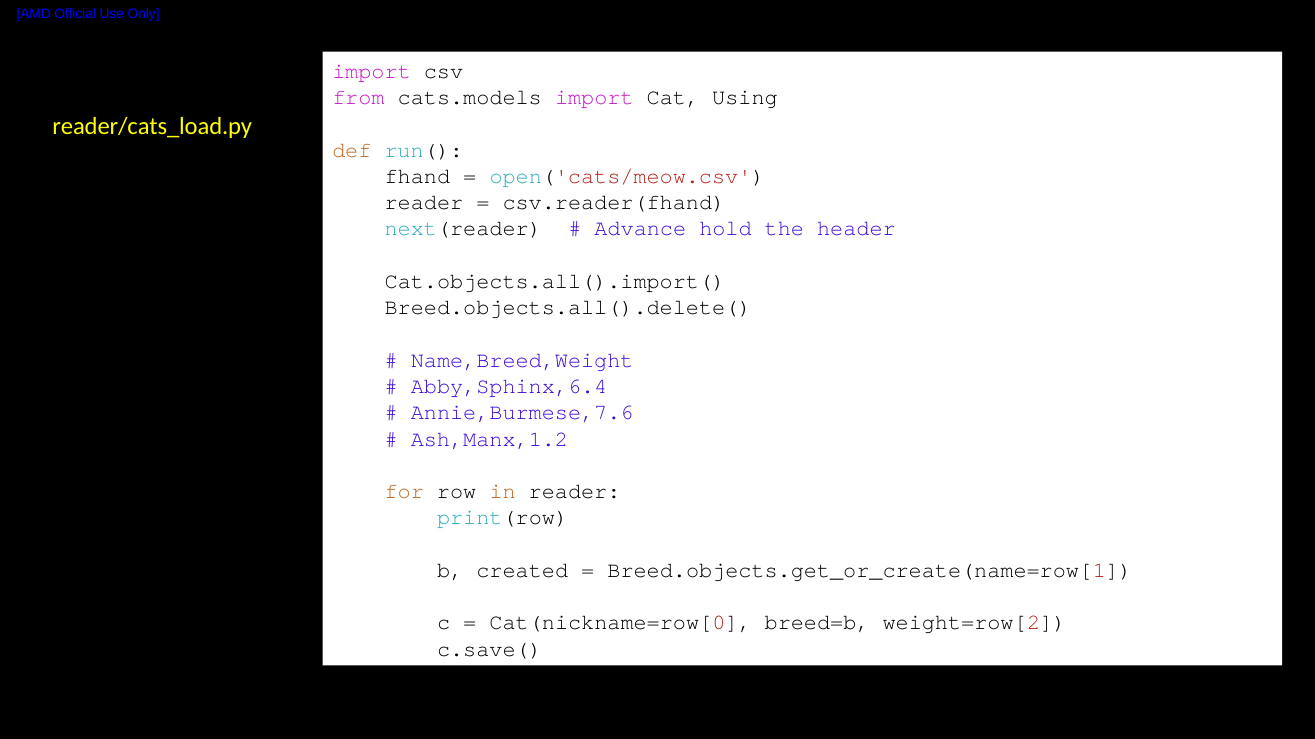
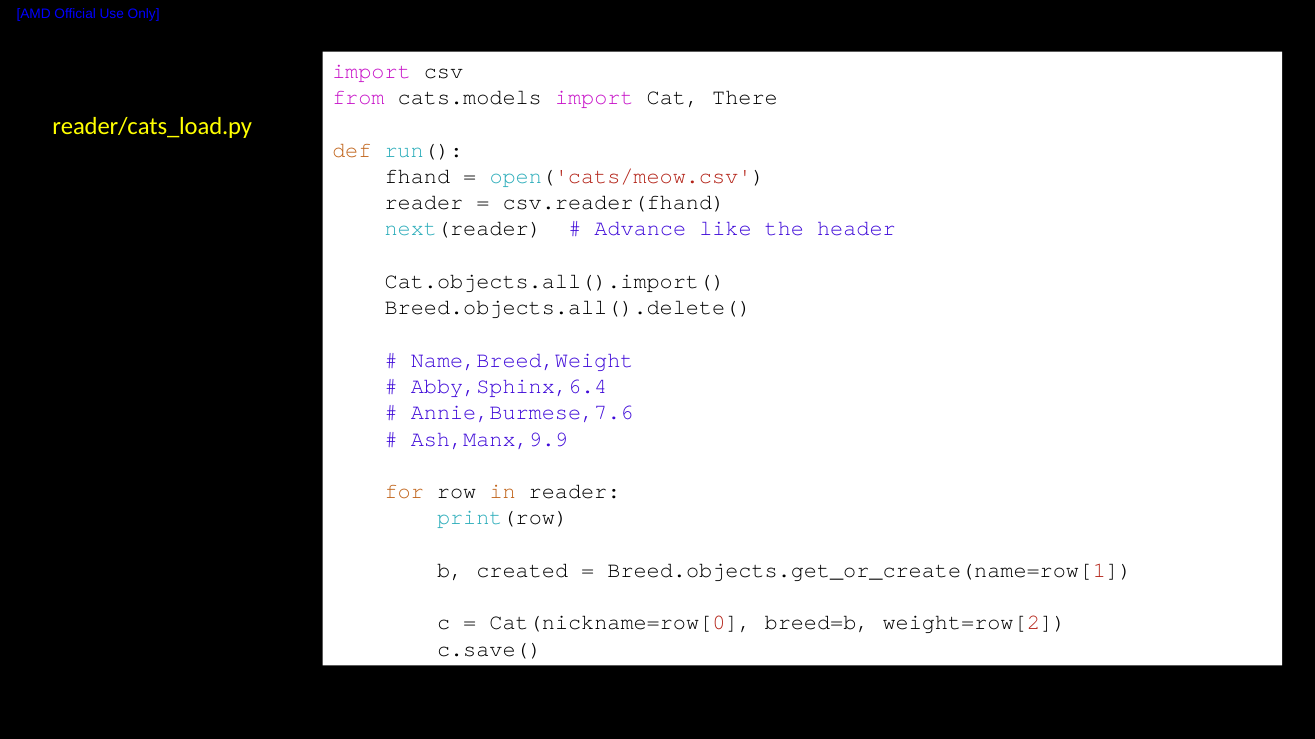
Using: Using -> There (745, 98)
hold: hold -> like (725, 229)
Ash,Manx,1.2: Ash,Manx,1.2 -> Ash,Manx,9.9 (489, 439)
